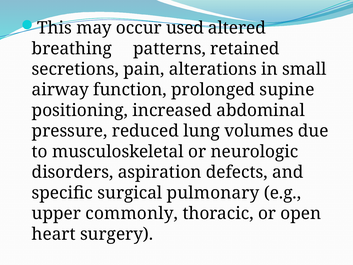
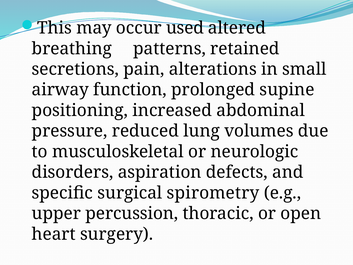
pulmonary: pulmonary -> spirometry (213, 193)
commonly: commonly -> percussion (132, 213)
